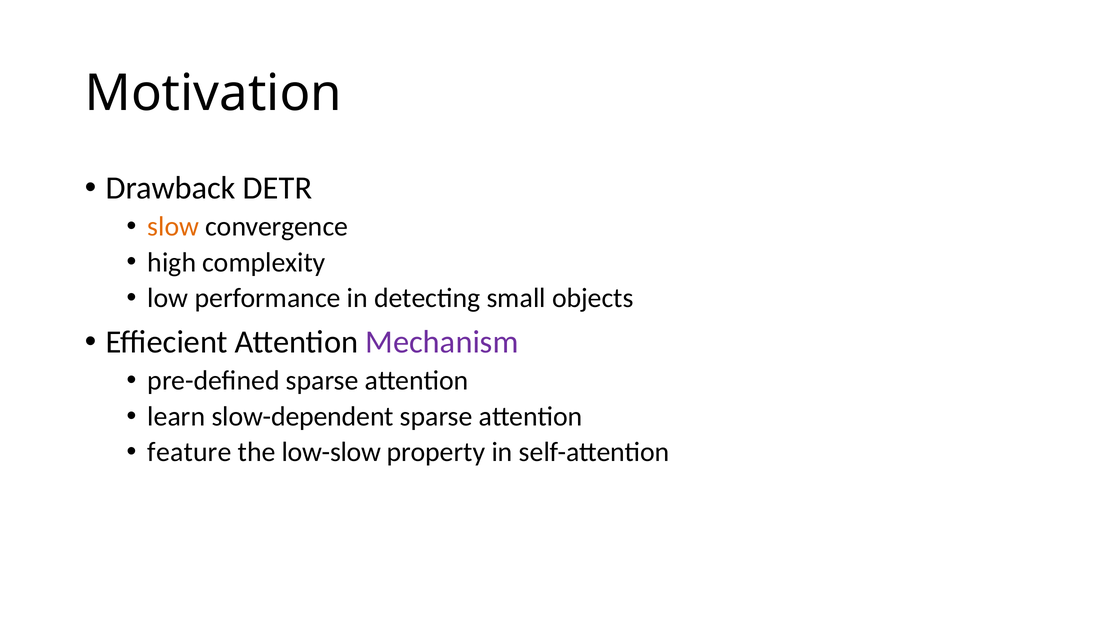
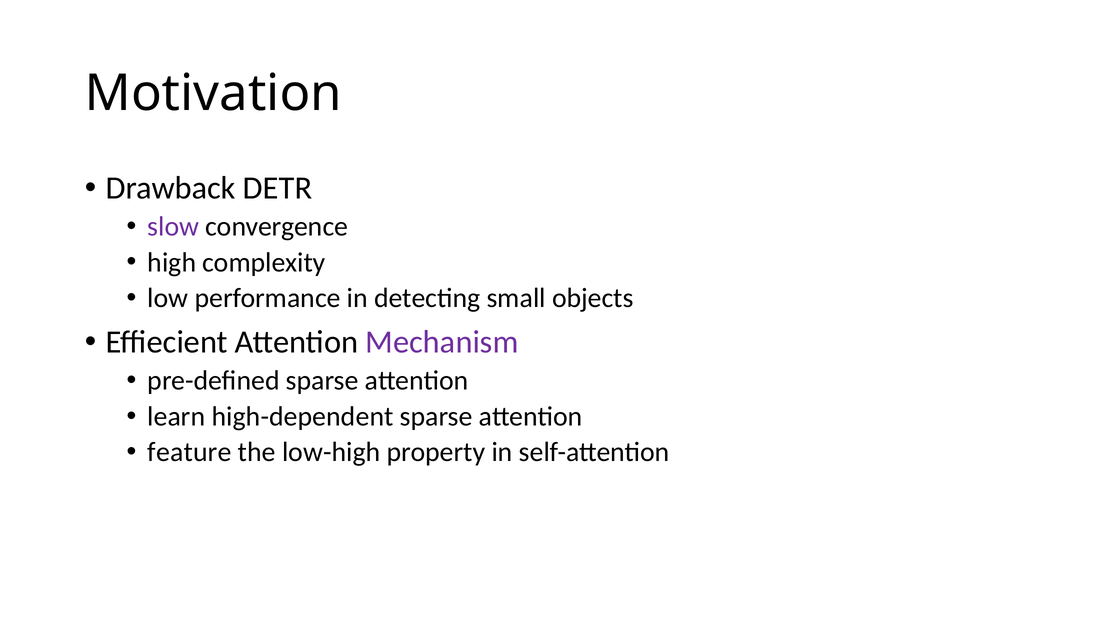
slow colour: orange -> purple (173, 227)
slow-dependent: slow-dependent -> high-dependent (303, 417)
low-slow: low-slow -> low-high (331, 452)
